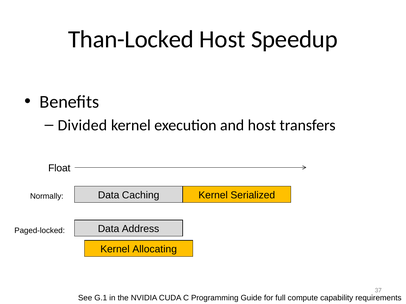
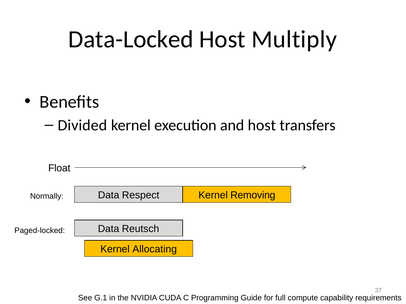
Than-Locked: Than-Locked -> Data-Locked (131, 39)
Speedup: Speedup -> Multiply (294, 39)
Caching: Caching -> Respect (141, 195)
Serialized: Serialized -> Removing (253, 195)
Address: Address -> Reutsch (141, 229)
